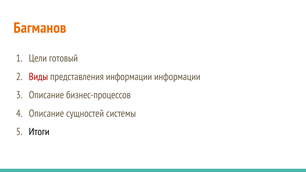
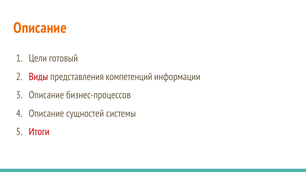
Багманов: Багманов -> Описание (40, 28)
представления информации: информации -> компетенций (129, 77)
Итоги colour: black -> red (39, 132)
